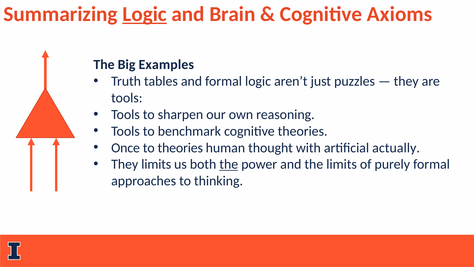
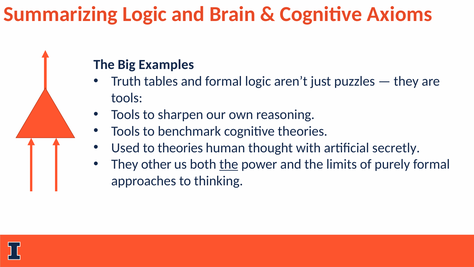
Logic underline: present -> none (145, 14)
Once: Once -> Used (125, 148)
actually: actually -> secretly (396, 148)
They limits: limits -> other (156, 164)
